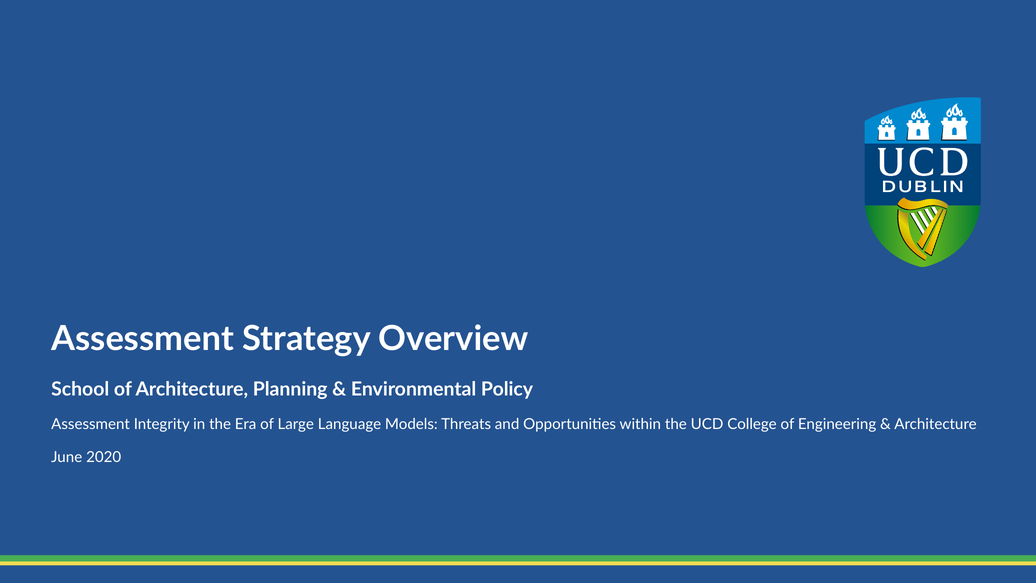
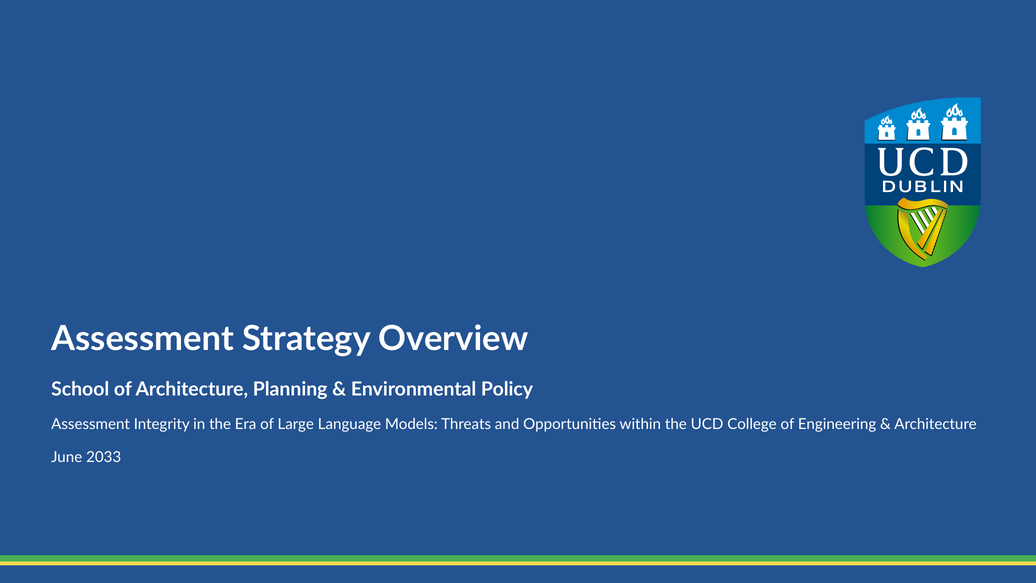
2020: 2020 -> 2033 (104, 457)
